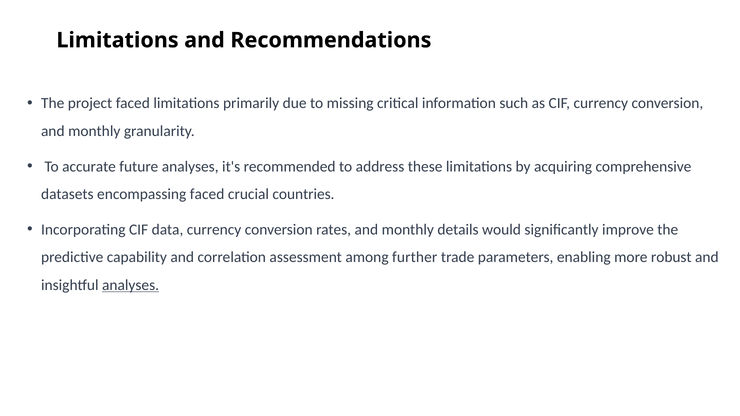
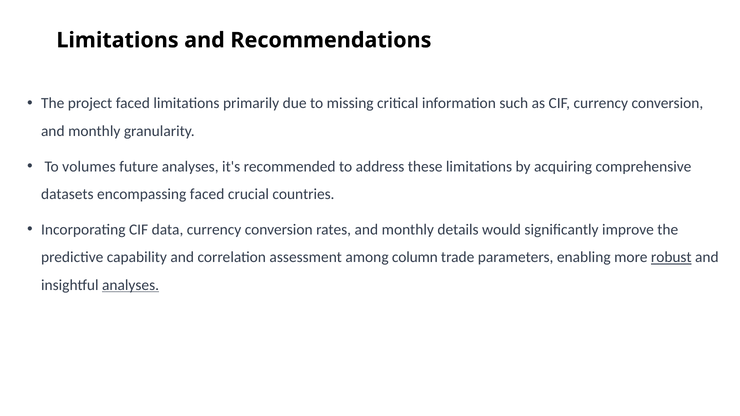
accurate: accurate -> volumes (89, 167)
further: further -> column (415, 258)
robust underline: none -> present (671, 258)
